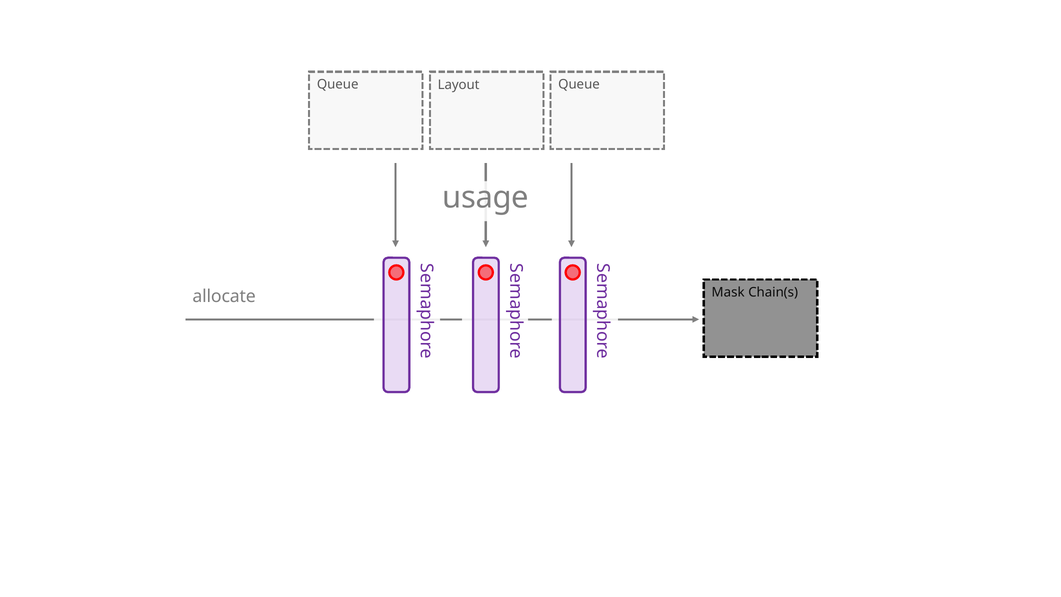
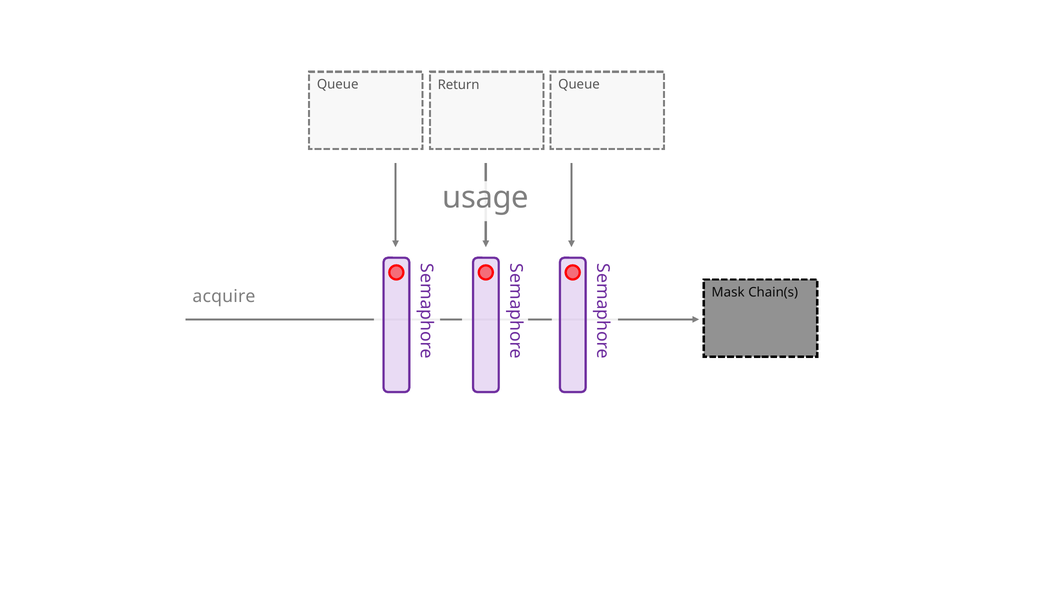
Layout: Layout -> Return (459, 85)
allocate: allocate -> acquire (224, 296)
